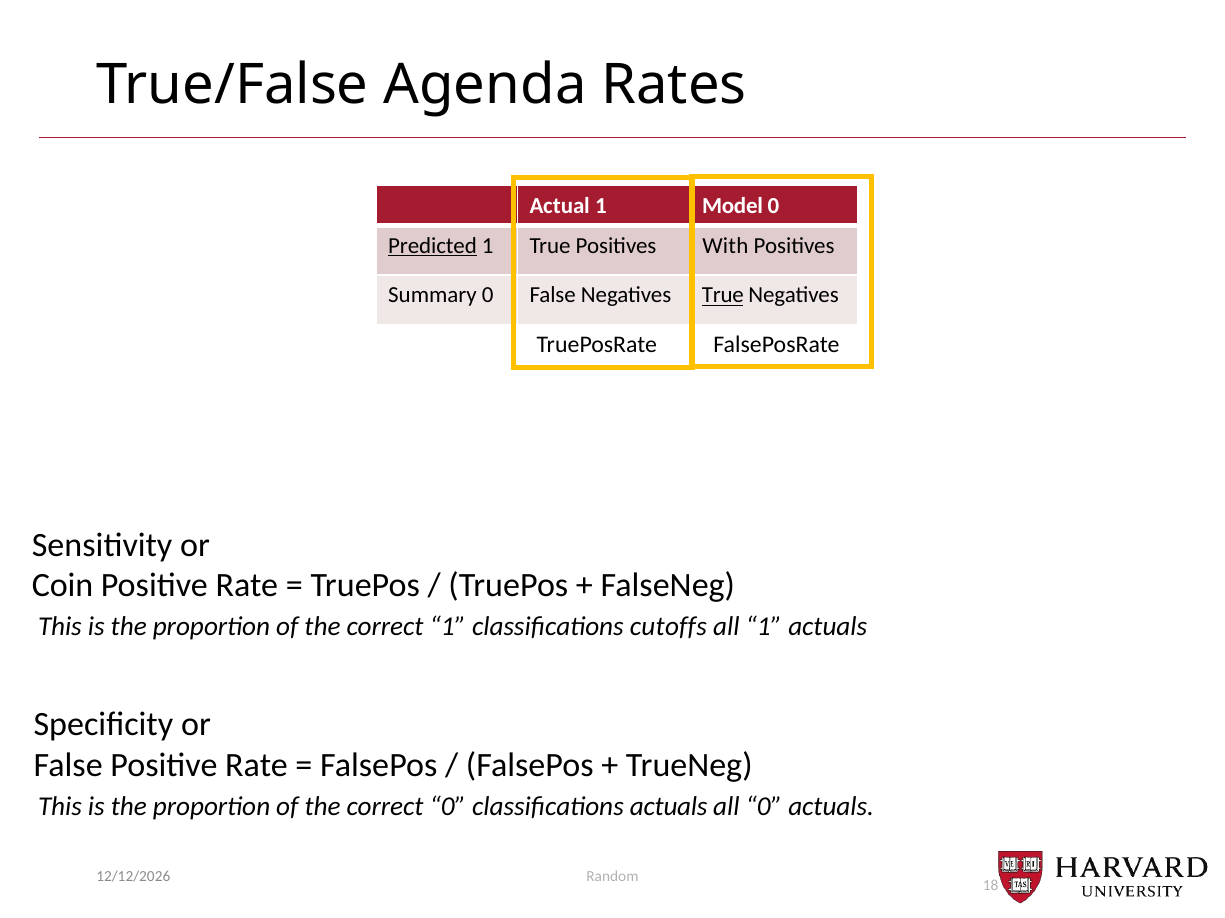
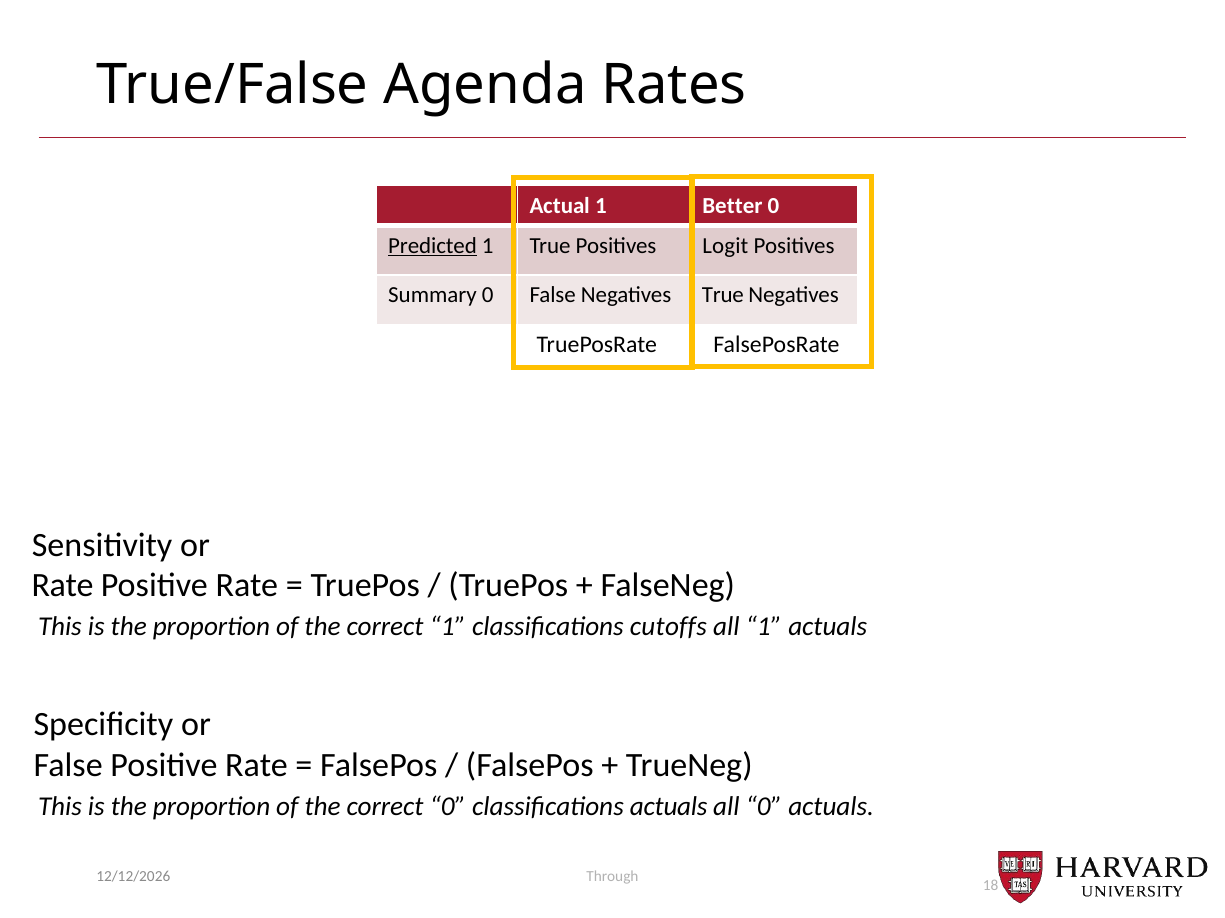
Model: Model -> Better (732, 206)
With: With -> Logit (725, 246)
True underline: present -> none (723, 296)
Coin: Coin -> Rate (63, 586)
Random: Random -> Through (612, 877)
